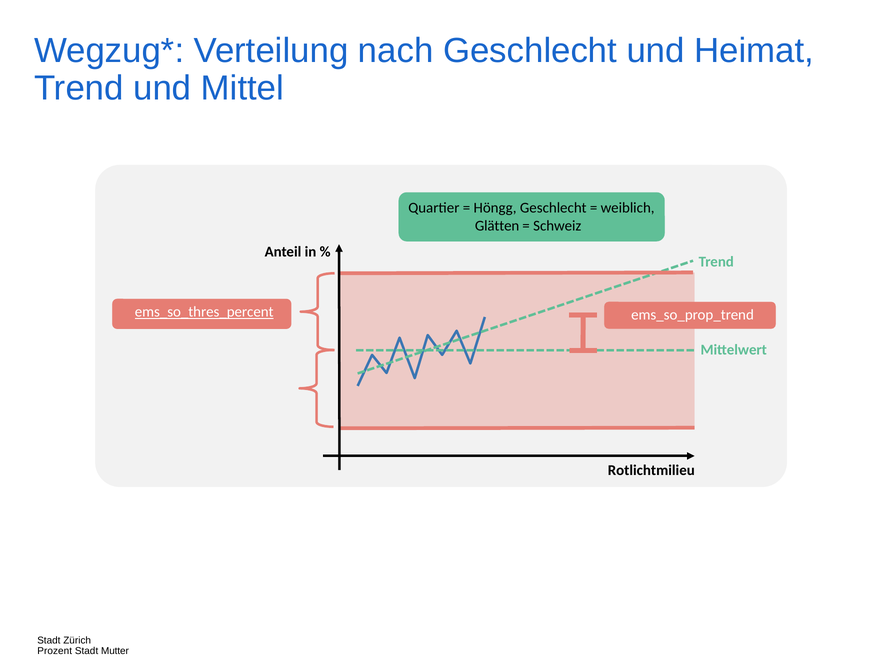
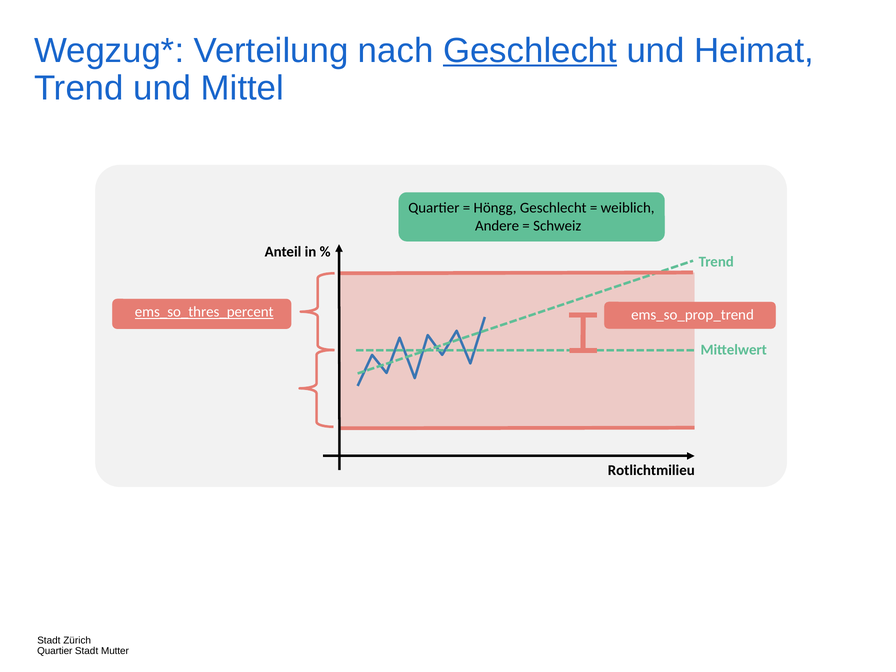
Geschlecht underline: none -> present (530, 51)
Glätten: Glätten -> Andere (497, 226)
Prozent: Prozent -> Quartier (55, 651)
